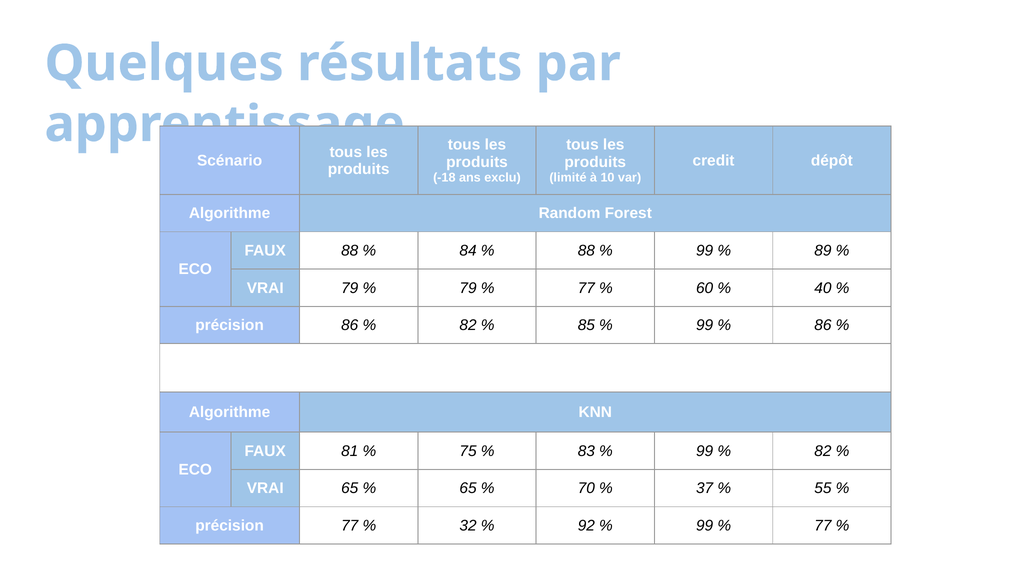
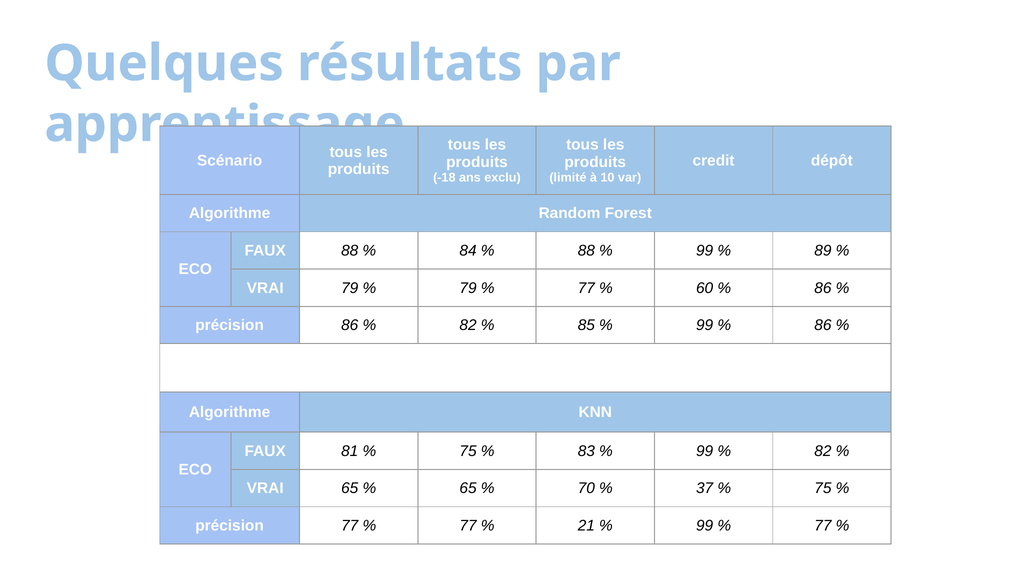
40: 40 -> 86 (823, 288)
55: 55 -> 75 (823, 489)
32: 32 -> 77 (468, 526)
92: 92 -> 21 (586, 526)
